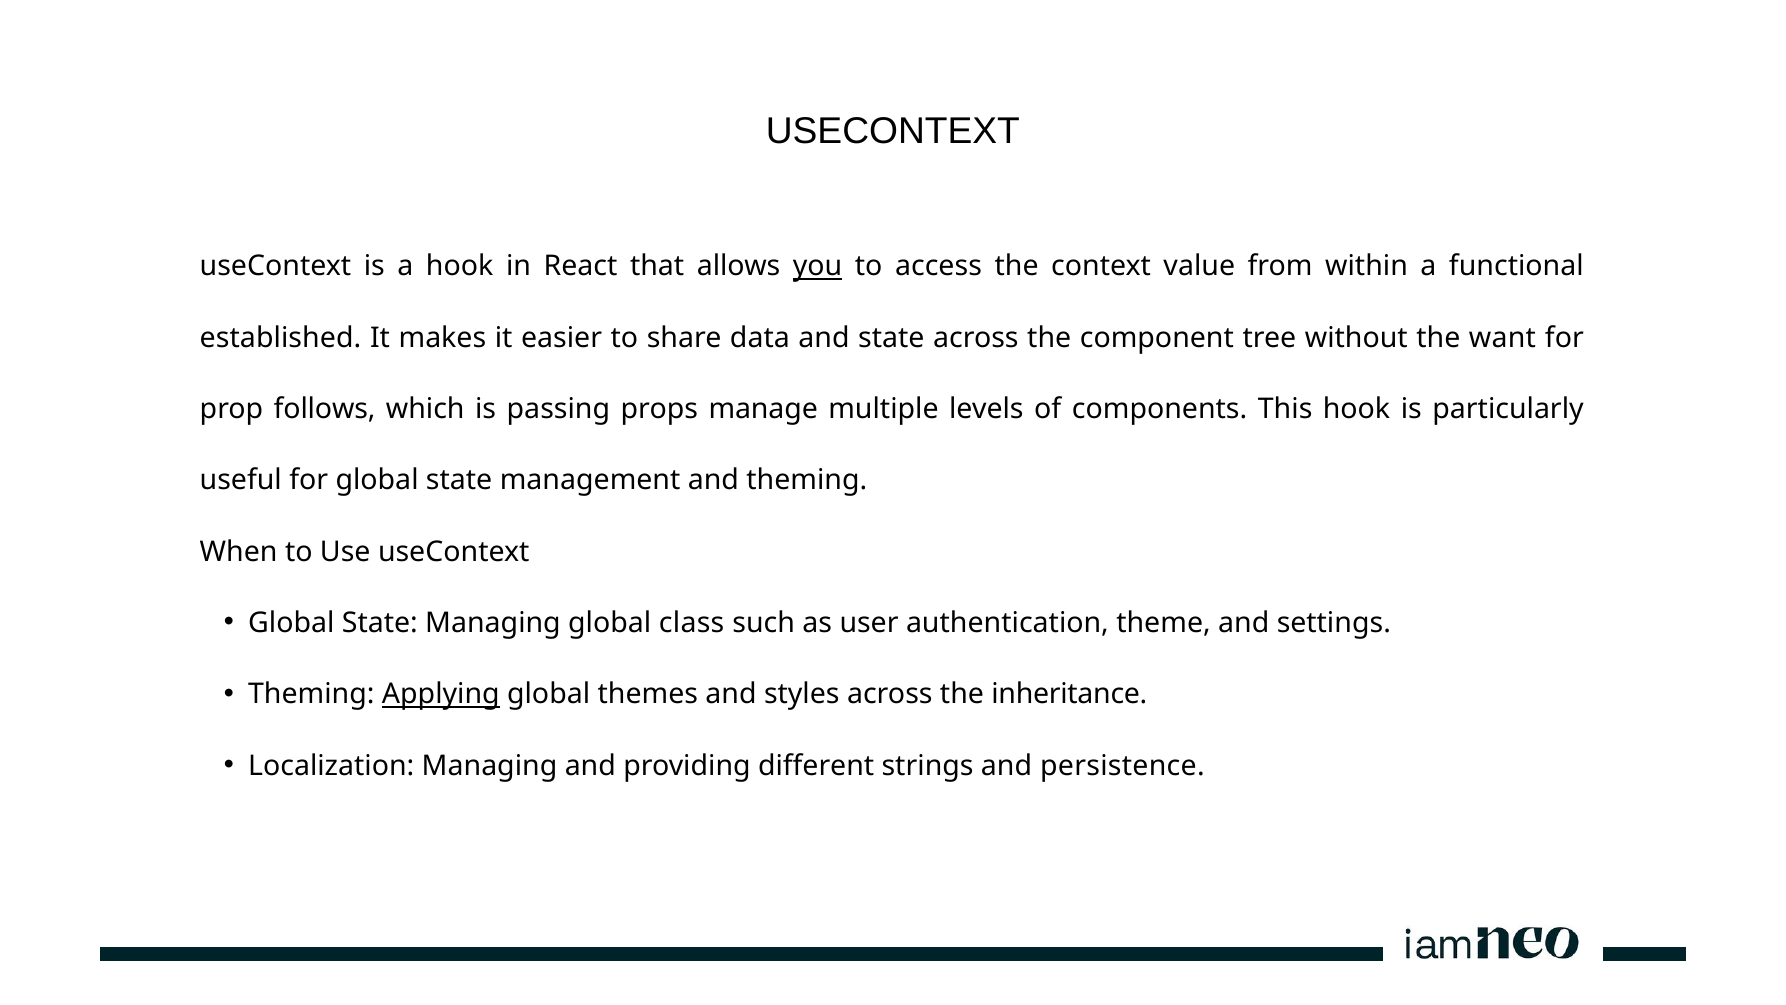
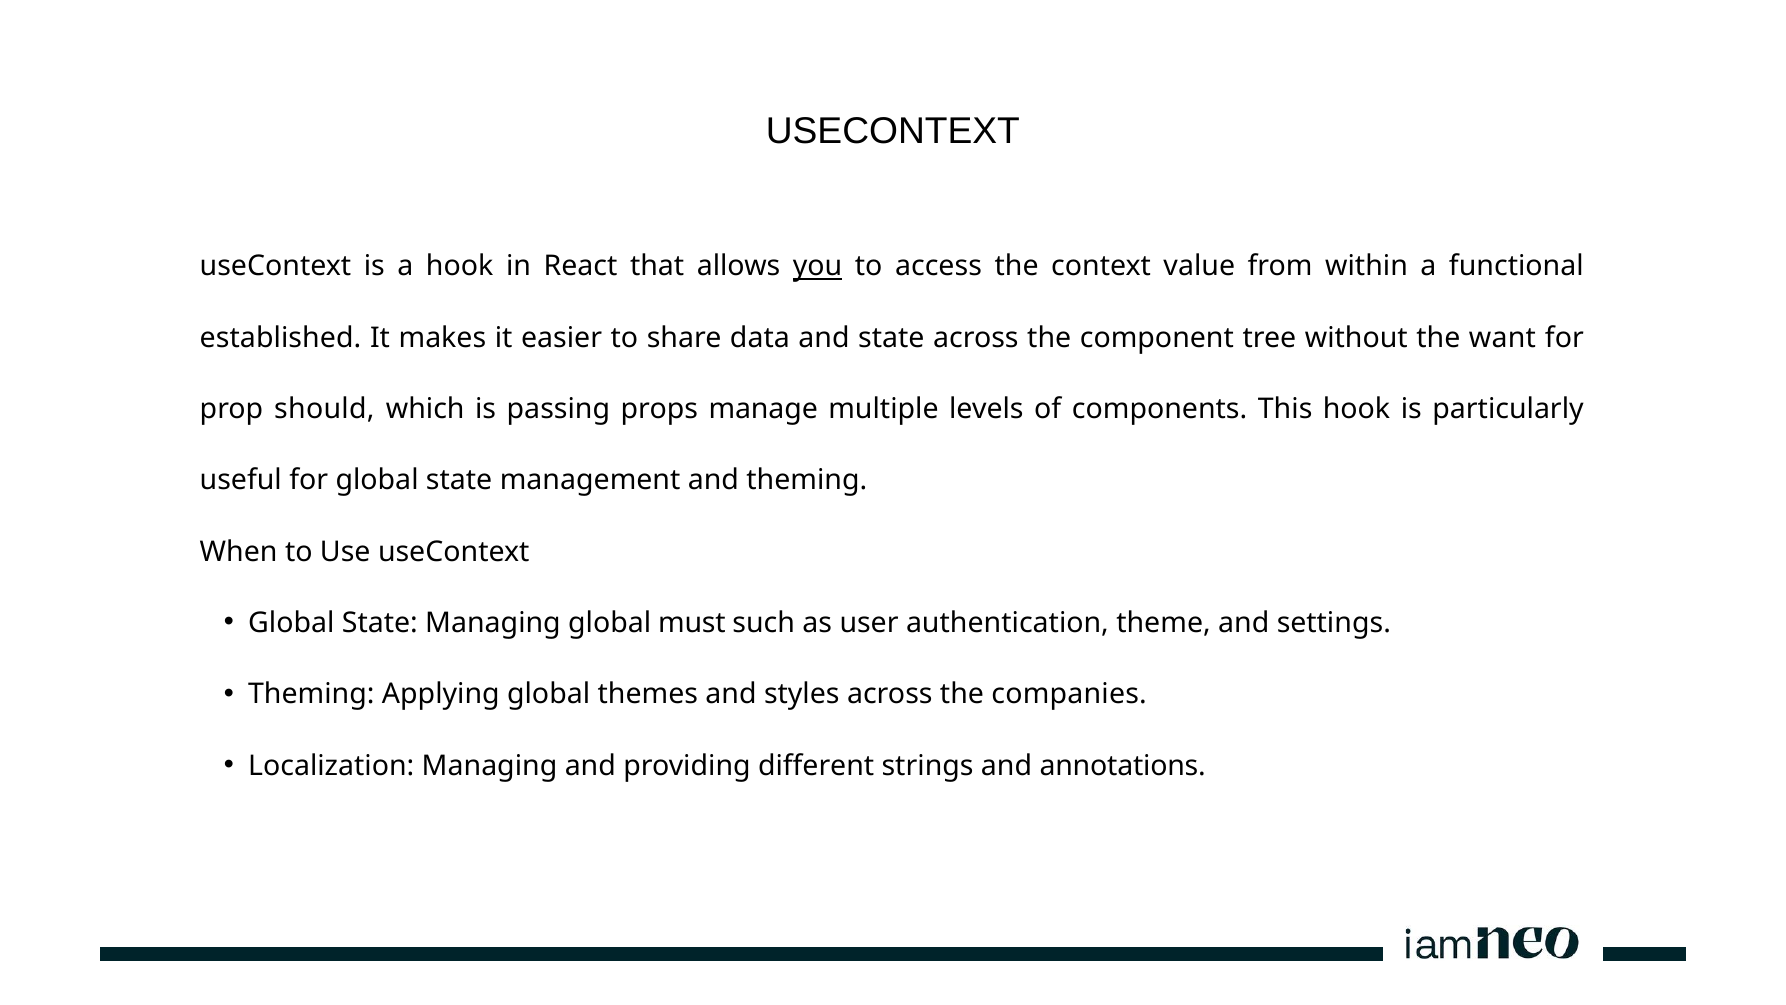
follows: follows -> should (324, 409)
class: class -> must (692, 623)
Applying underline: present -> none (441, 694)
inheritance: inheritance -> companies (1069, 694)
persistence: persistence -> annotations (1123, 765)
